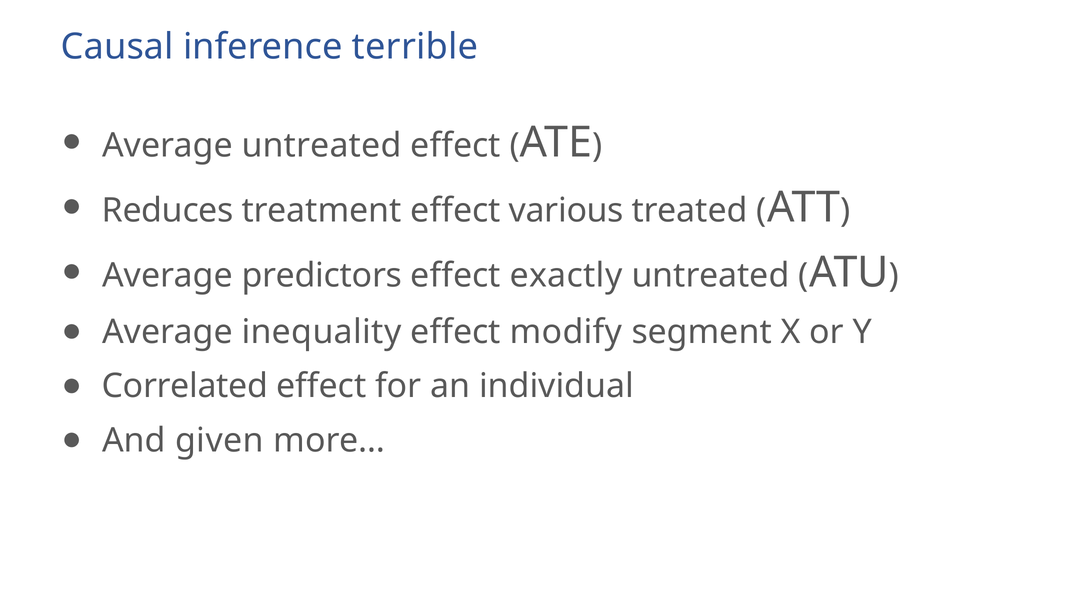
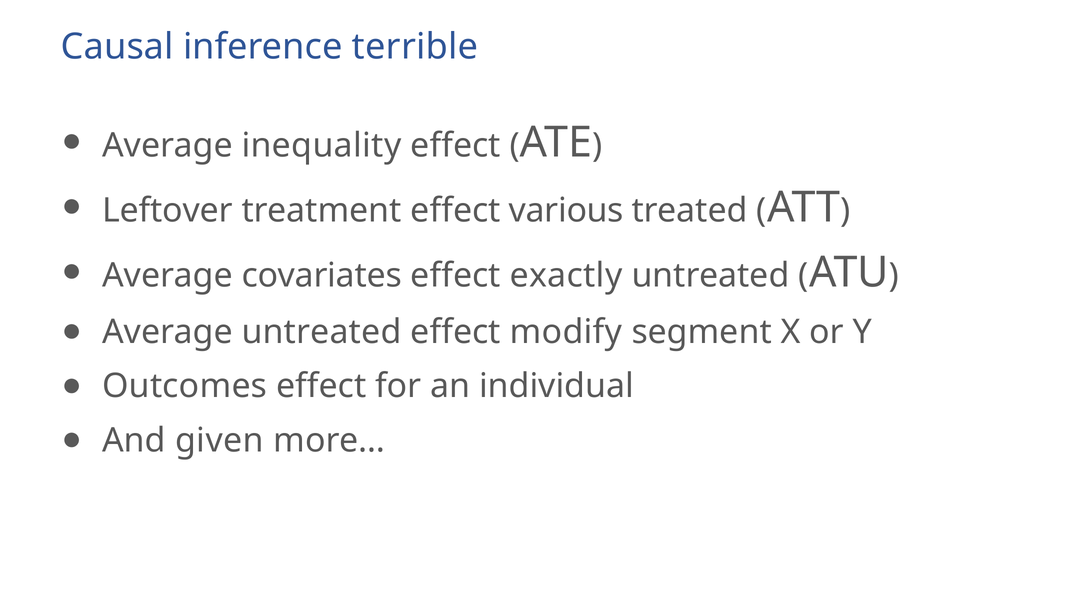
Average untreated: untreated -> inequality (321, 146)
Reduces: Reduces -> Leftover (168, 211)
predictors: predictors -> covariates (322, 276)
Average inequality: inequality -> untreated (322, 332)
Correlated: Correlated -> Outcomes (185, 386)
